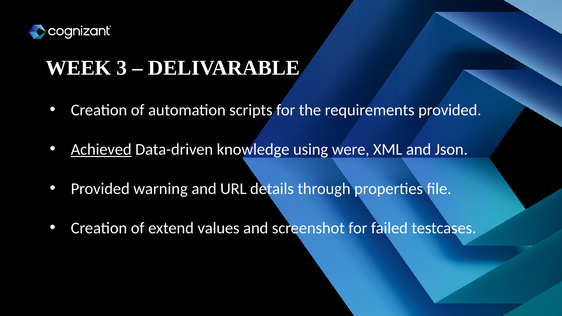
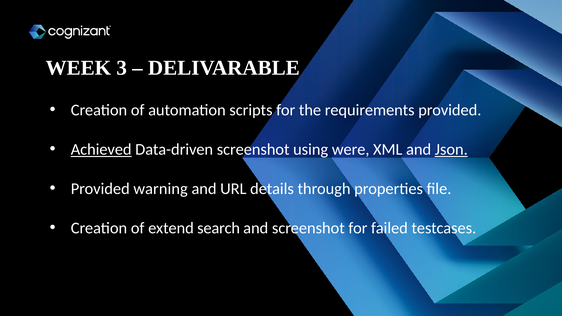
Data-driven knowledge: knowledge -> screenshot (253, 149)
Json underline: none -> present (451, 149)
values: values -> search (219, 228)
